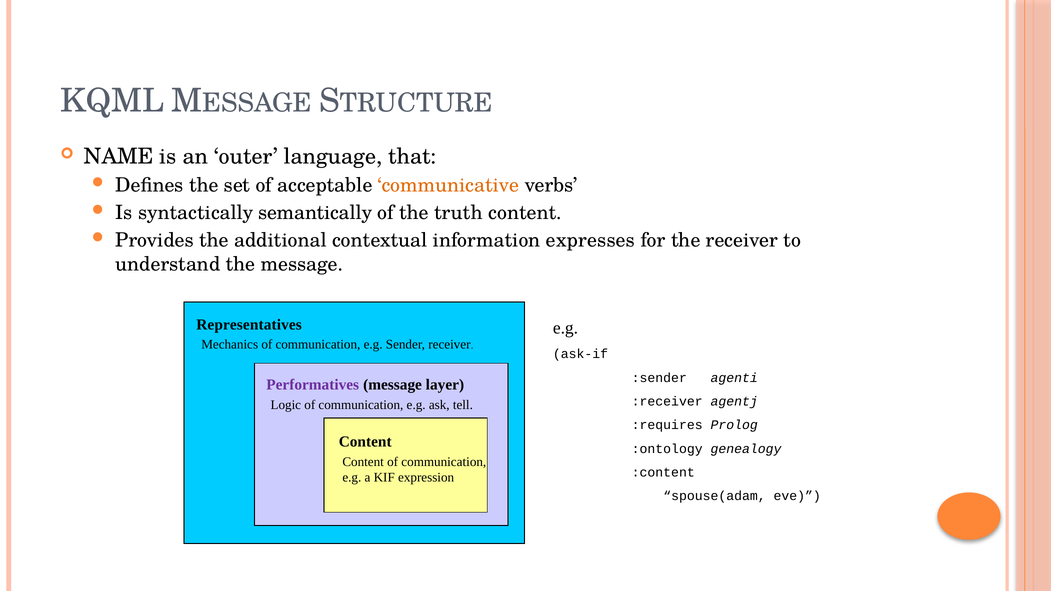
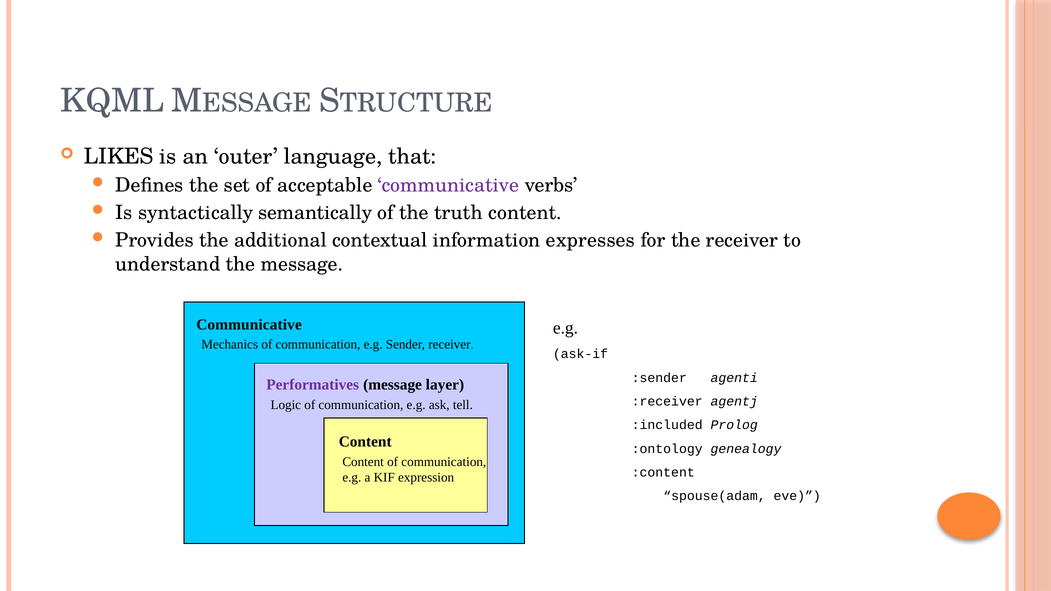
NAME: NAME -> LIKES (119, 157)
communicative colour: orange -> purple (448, 185)
Representatives: Representatives -> Communicative (249, 325)
:requires: :requires -> :included (667, 425)
